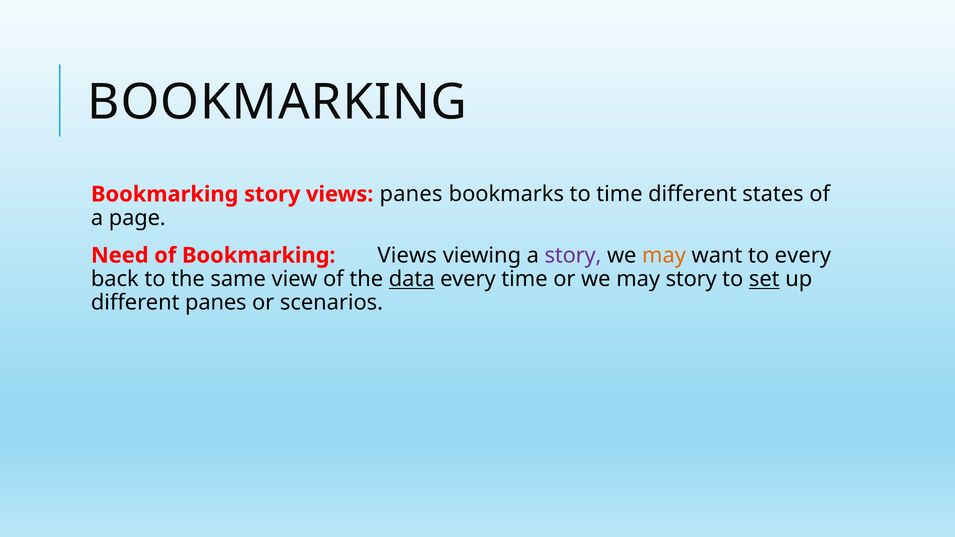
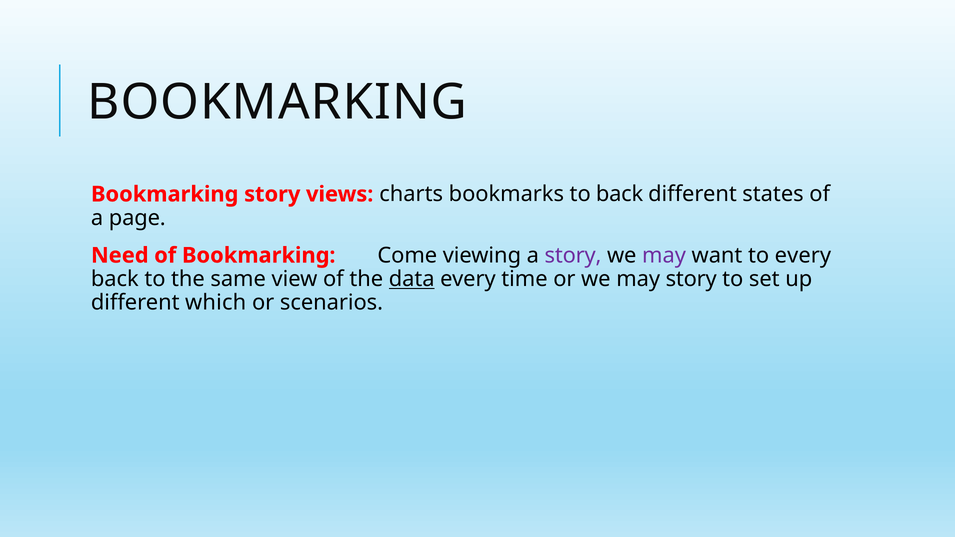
views panes: panes -> charts (411, 194)
to time: time -> back (620, 194)
Bookmarking Views: Views -> Come (407, 256)
may colour: orange -> purple (664, 256)
set underline: present -> none (764, 279)
different panes: panes -> which (216, 303)
